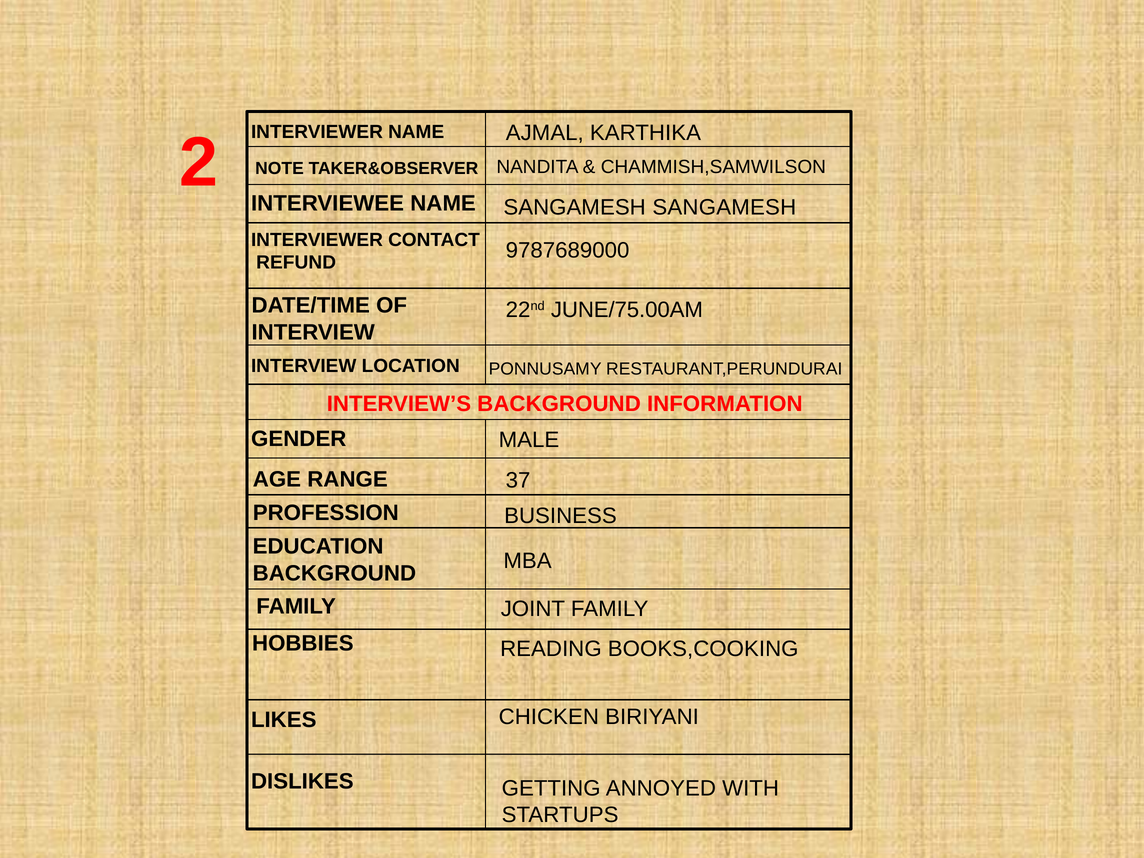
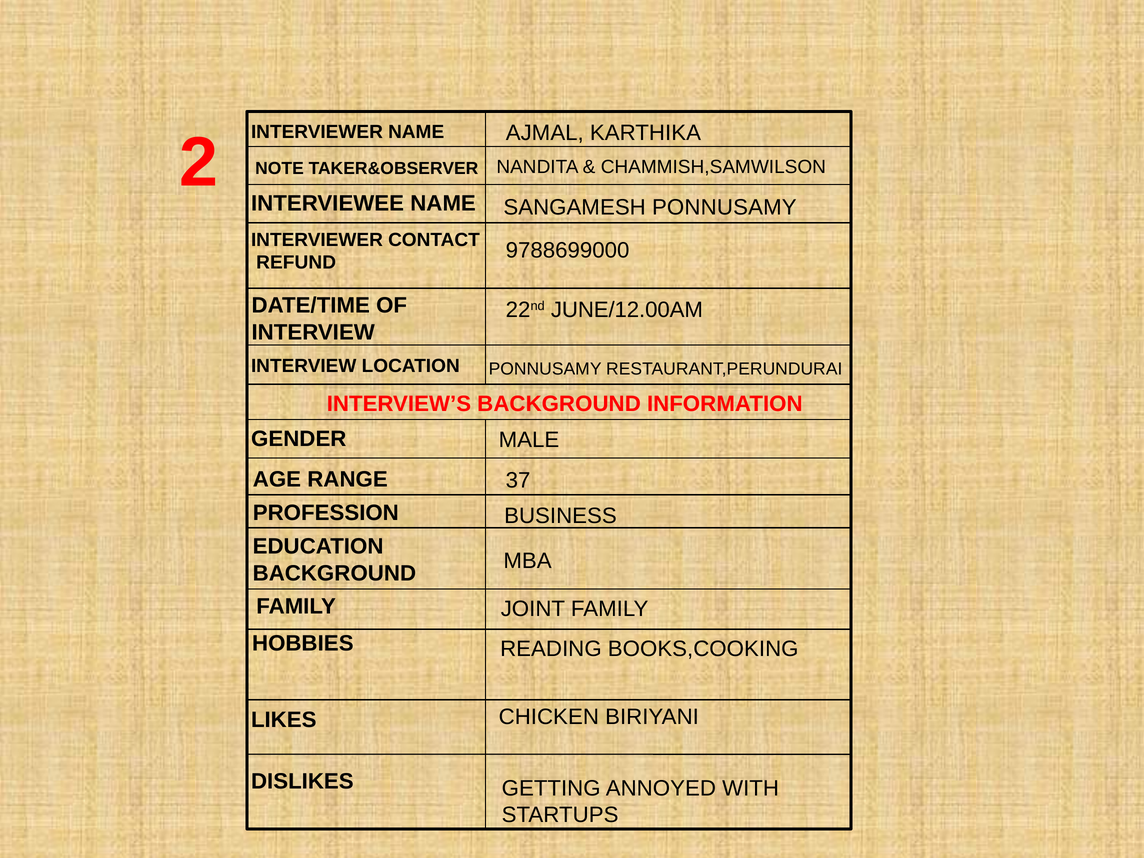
SANGAMESH SANGAMESH: SANGAMESH -> PONNUSAMY (724, 207)
9787689000: 9787689000 -> 9788699000 (568, 250)
JUNE/75.00AM: JUNE/75.00AM -> JUNE/12.00AM (627, 310)
